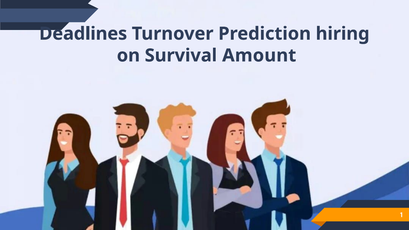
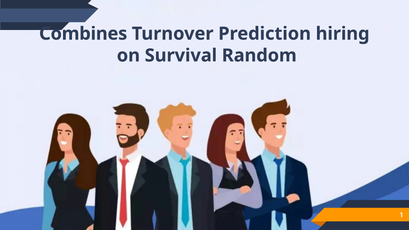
Deadlines: Deadlines -> Combines (83, 34)
Amount: Amount -> Random (259, 56)
